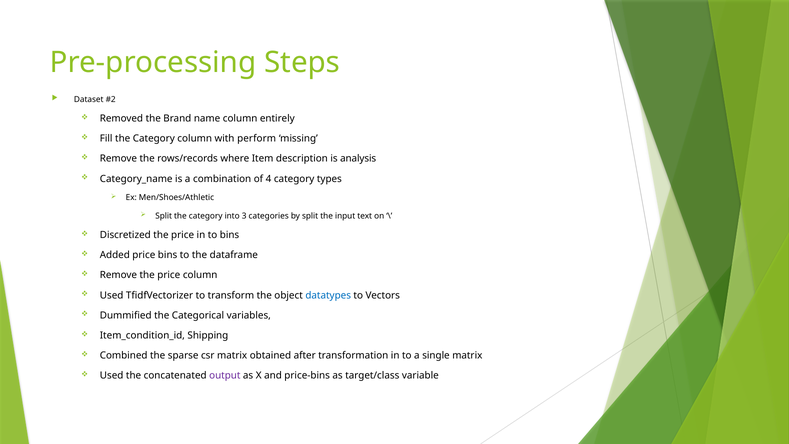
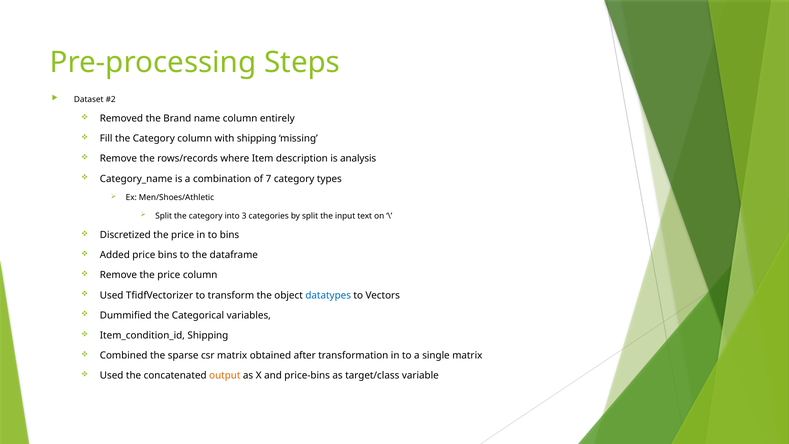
with perform: perform -> shipping (257, 139)
4: 4 -> 7 (269, 179)
output colour: purple -> orange (225, 375)
